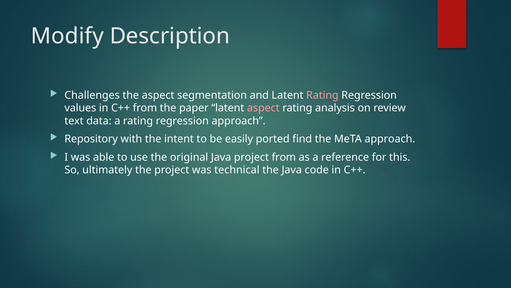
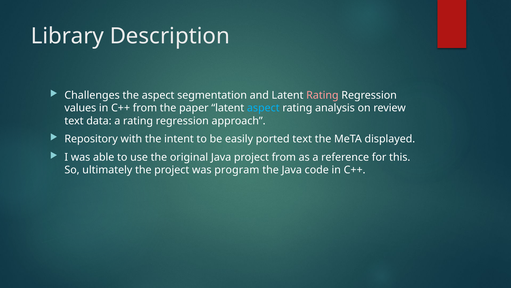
Modify: Modify -> Library (67, 36)
aspect colour: pink -> light blue (263, 108)
ported find: find -> text (302, 139)
MeTA approach: approach -> displayed (390, 139)
technical: technical -> program (237, 170)
